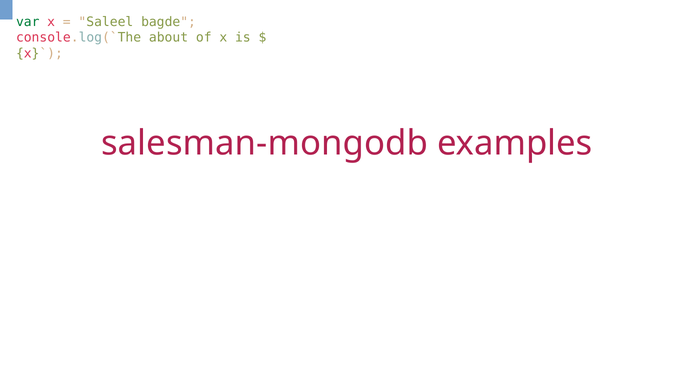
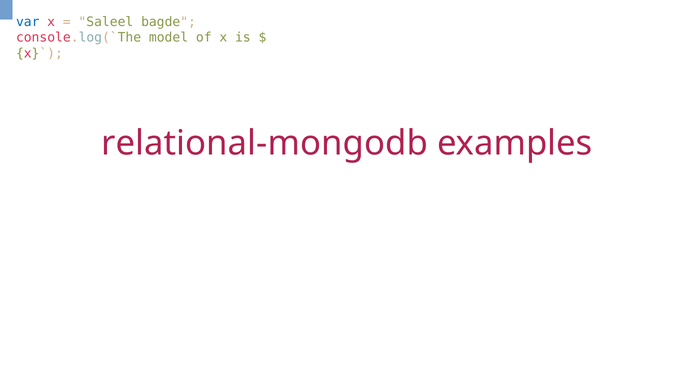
var colour: green -> blue (28, 22)
about: about -> model (169, 38)
salesman-mongodb: salesman-mongodb -> relational-mongodb (265, 143)
